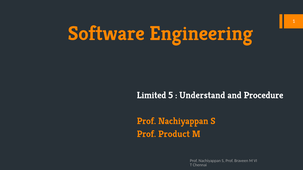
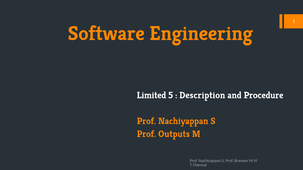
Understand: Understand -> Description (202, 95)
Product: Product -> Outputs (174, 134)
